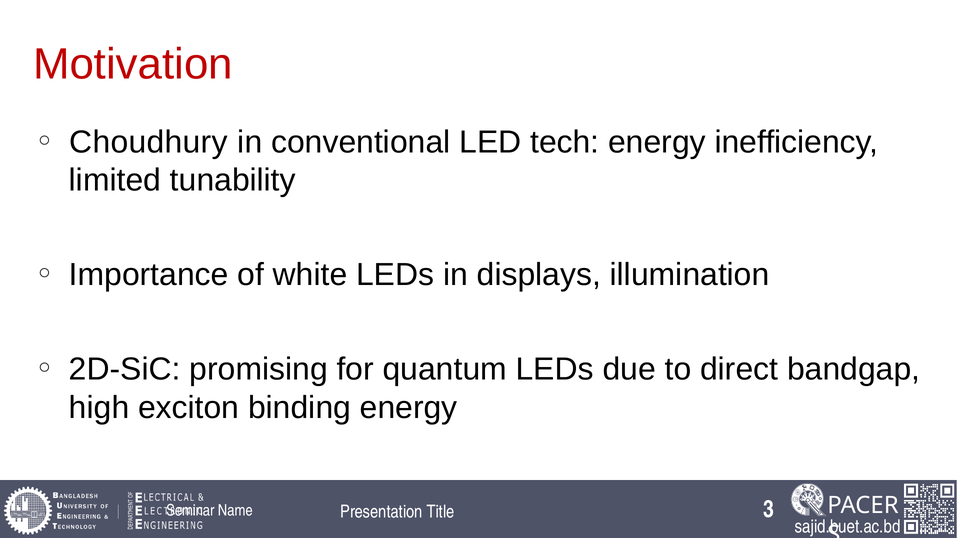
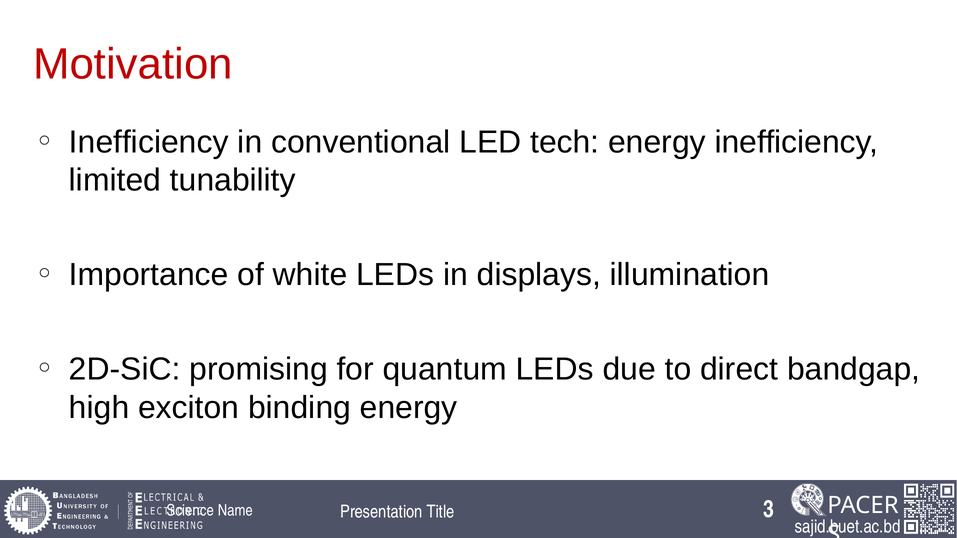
Choudhury: Choudhury -> Inefficiency (149, 142)
Seminar: Seminar -> Science (190, 511)
